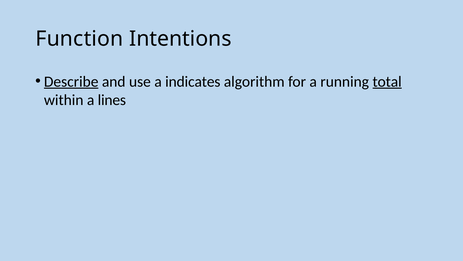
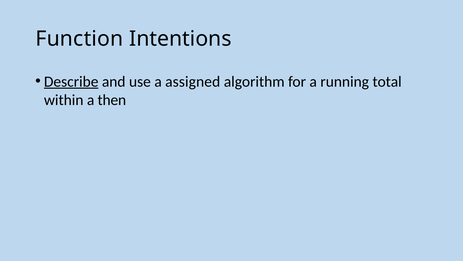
indicates: indicates -> assigned (193, 81)
total underline: present -> none (387, 81)
lines: lines -> then (112, 100)
